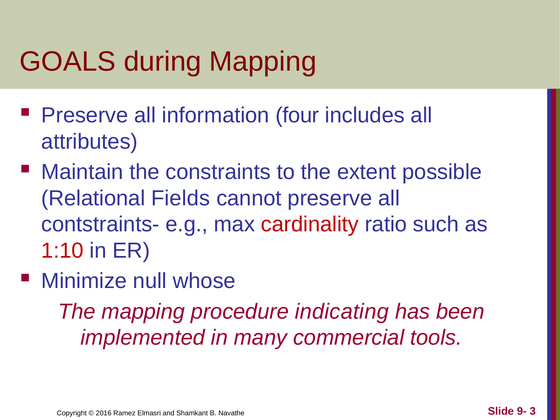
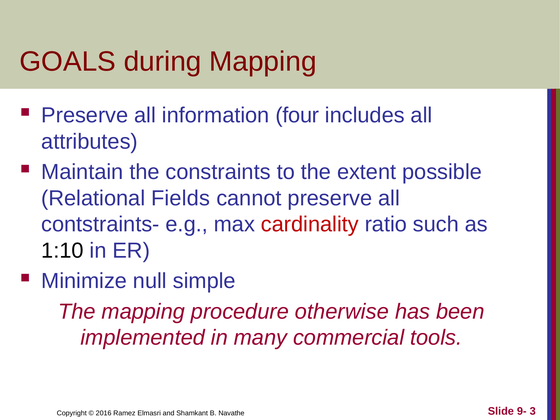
1:10 colour: red -> black (62, 250)
whose: whose -> simple (204, 281)
indicating: indicating -> otherwise (342, 312)
